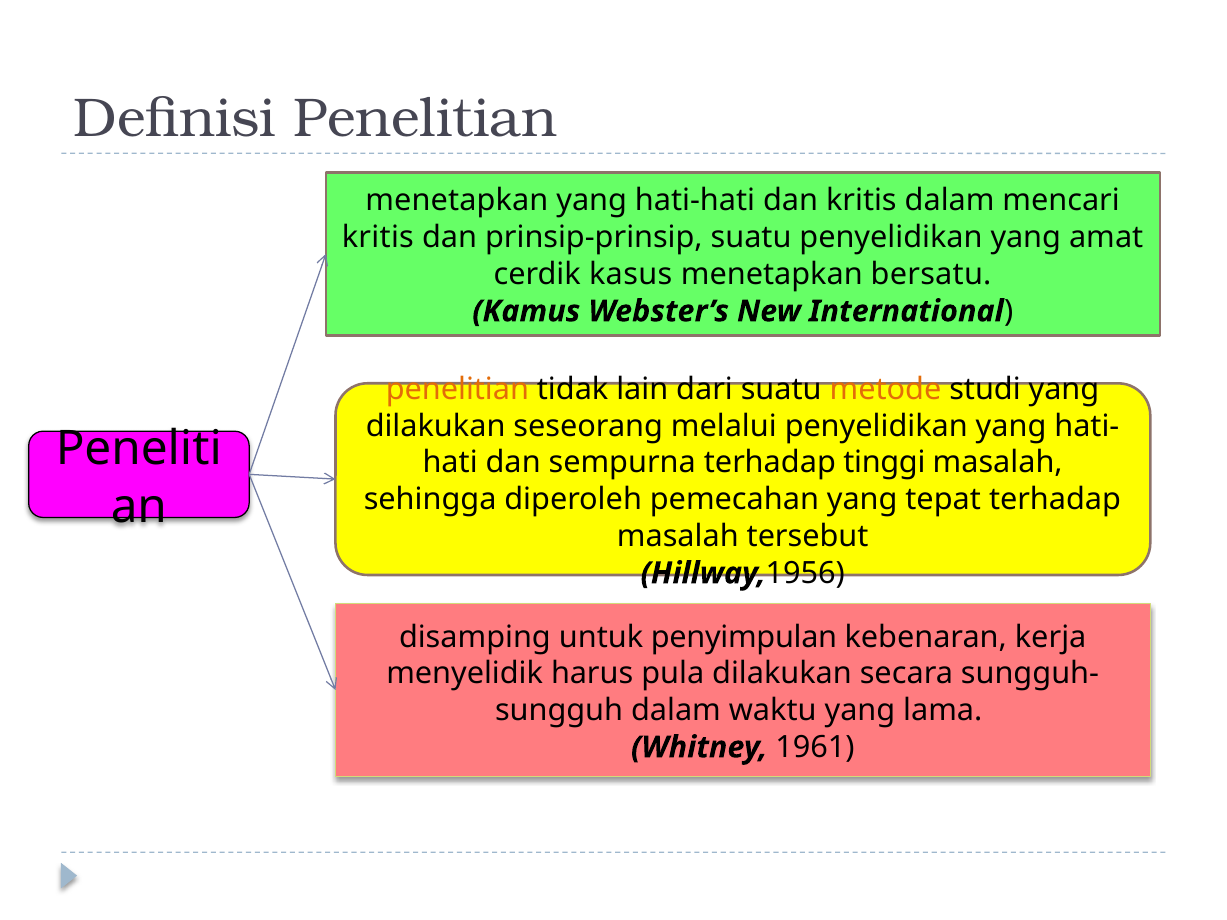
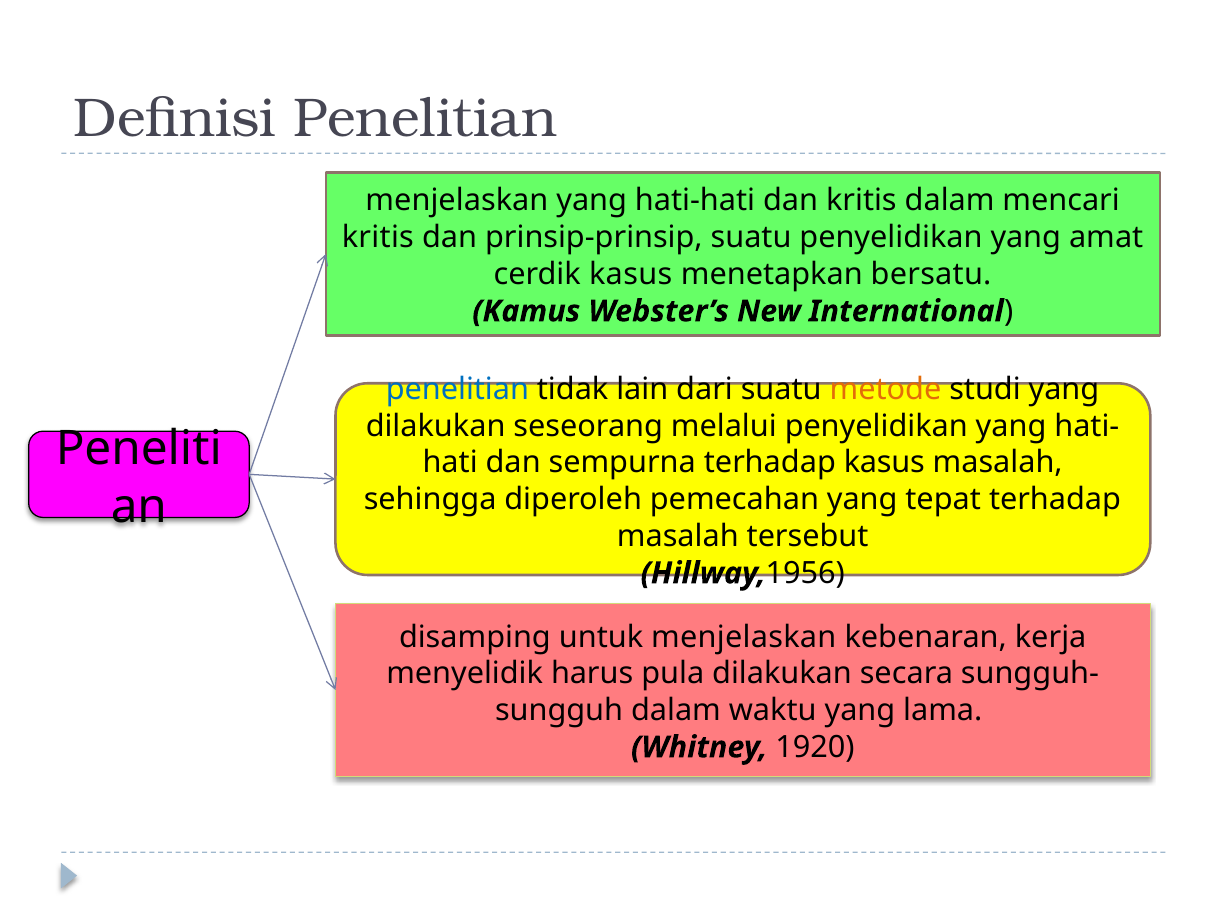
menetapkan: menetapkan -> menjelaskan (457, 201)
penelitian colour: orange -> blue (457, 389)
terhadap tinggi: tinggi -> kasus (884, 463)
untuk penyimpulan: penyimpulan -> menjelaskan (744, 637)
1961: 1961 -> 1920 (815, 748)
